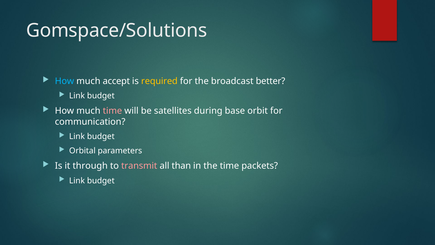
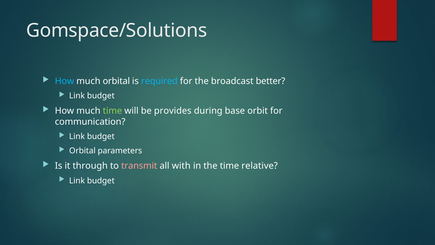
much accept: accept -> orbital (116, 81)
required colour: yellow -> light blue (159, 81)
time colour: pink -> light green (112, 111)
satellites: satellites -> provides (173, 111)
than: than -> with (181, 166)
packets: packets -> relative (260, 166)
